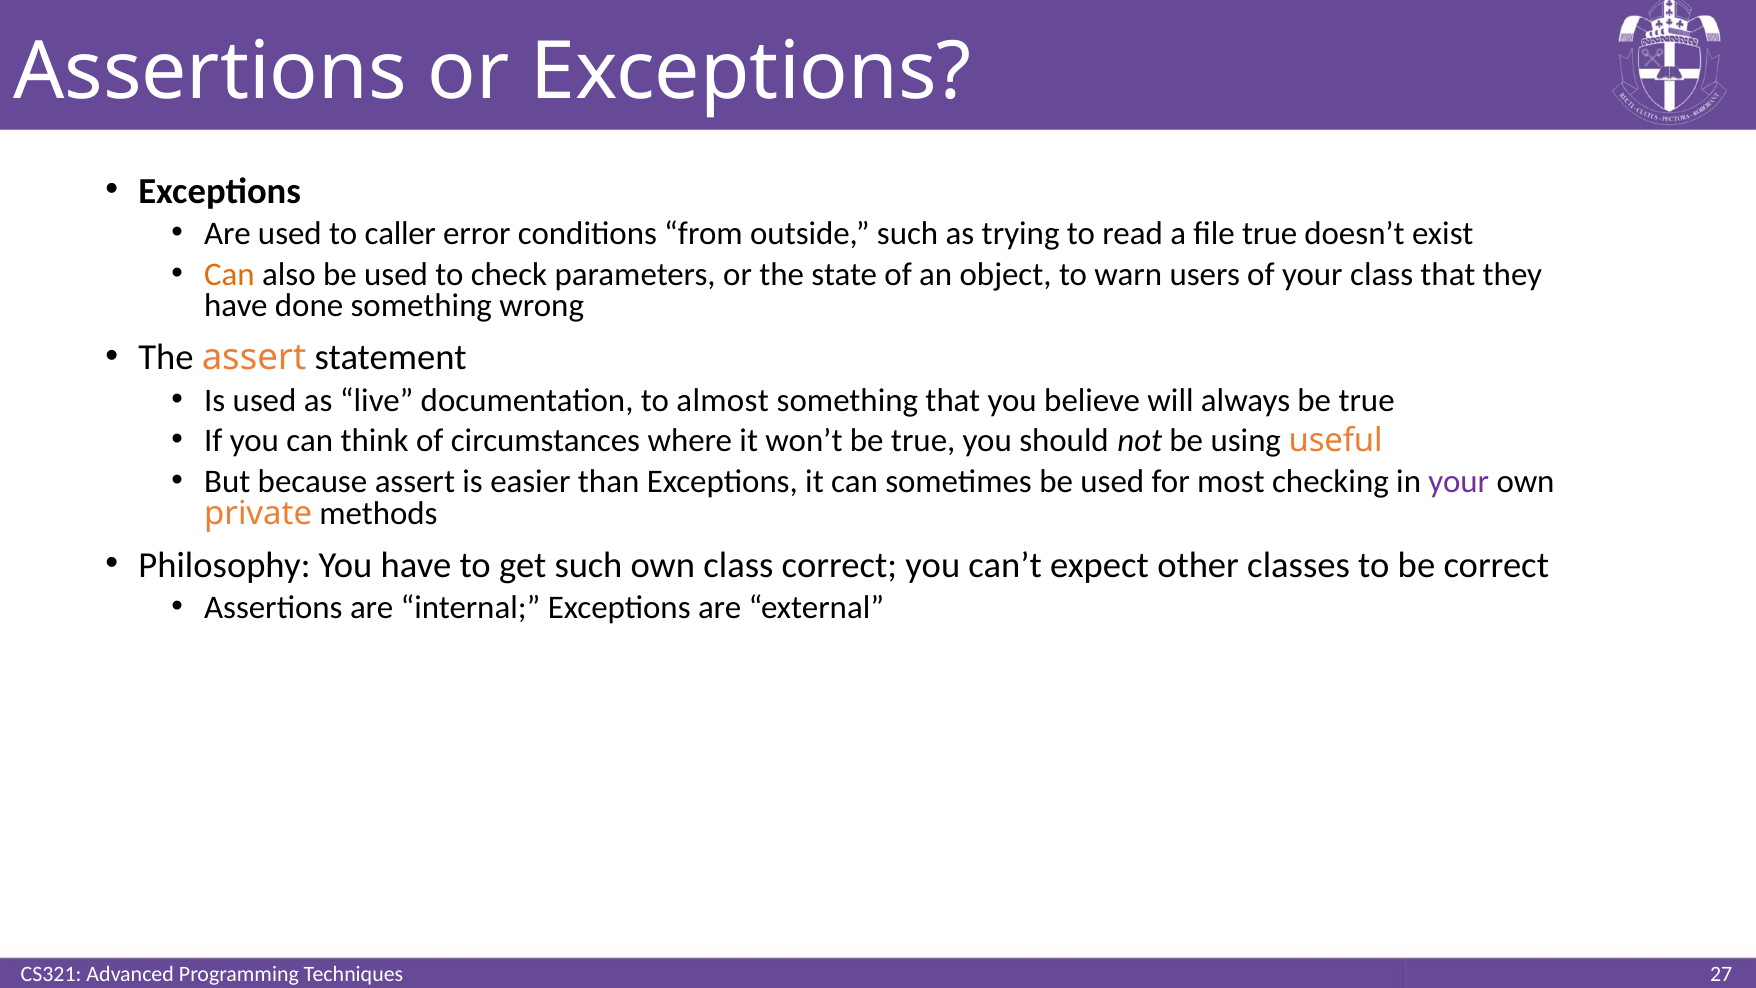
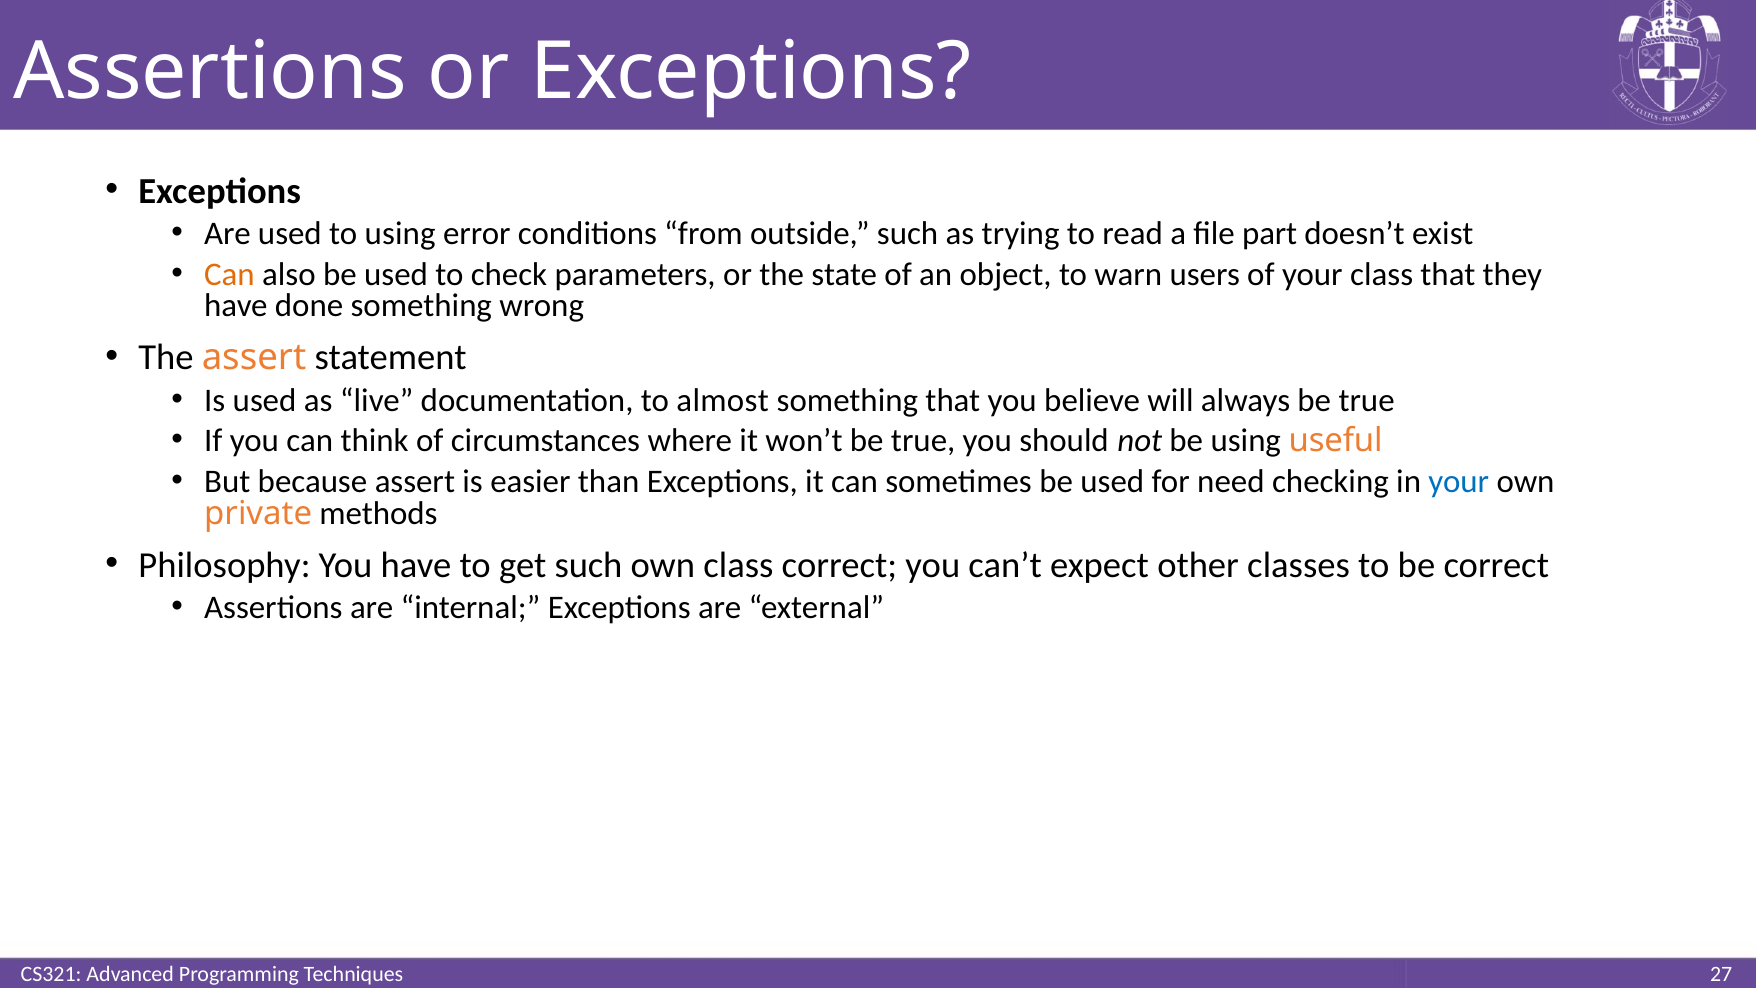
to caller: caller -> using (400, 234)
file true: true -> part (1270, 234)
most: most -> need (1231, 482)
your colour: purple -> blue (1459, 482)
